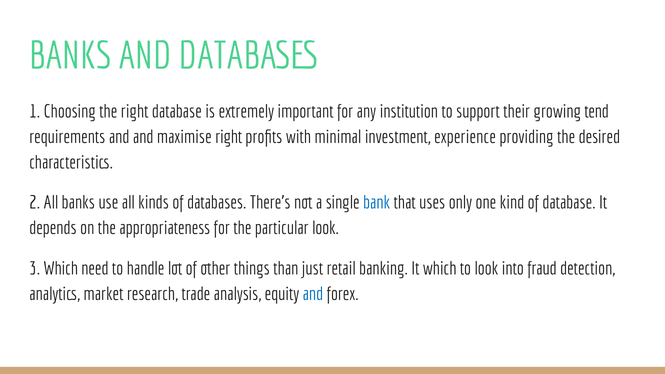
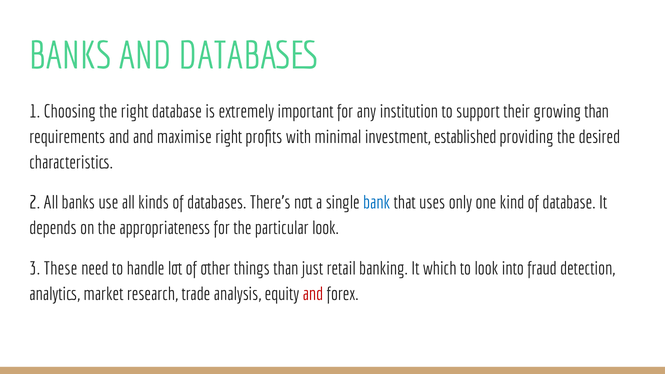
growing tend: tend -> than (597, 111)
experience: experience -> established (465, 137)
3 Which: Which -> These (61, 268)
and colour: blue -> red (313, 294)
